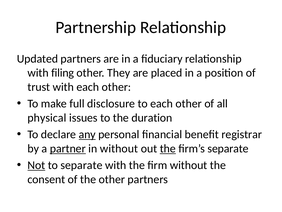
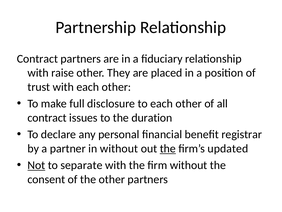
Updated: Updated -> Contract (37, 59)
filing: filing -> raise (63, 73)
physical: physical -> contract (47, 118)
any underline: present -> none (87, 134)
partner underline: present -> none (68, 148)
firm’s separate: separate -> updated (228, 148)
